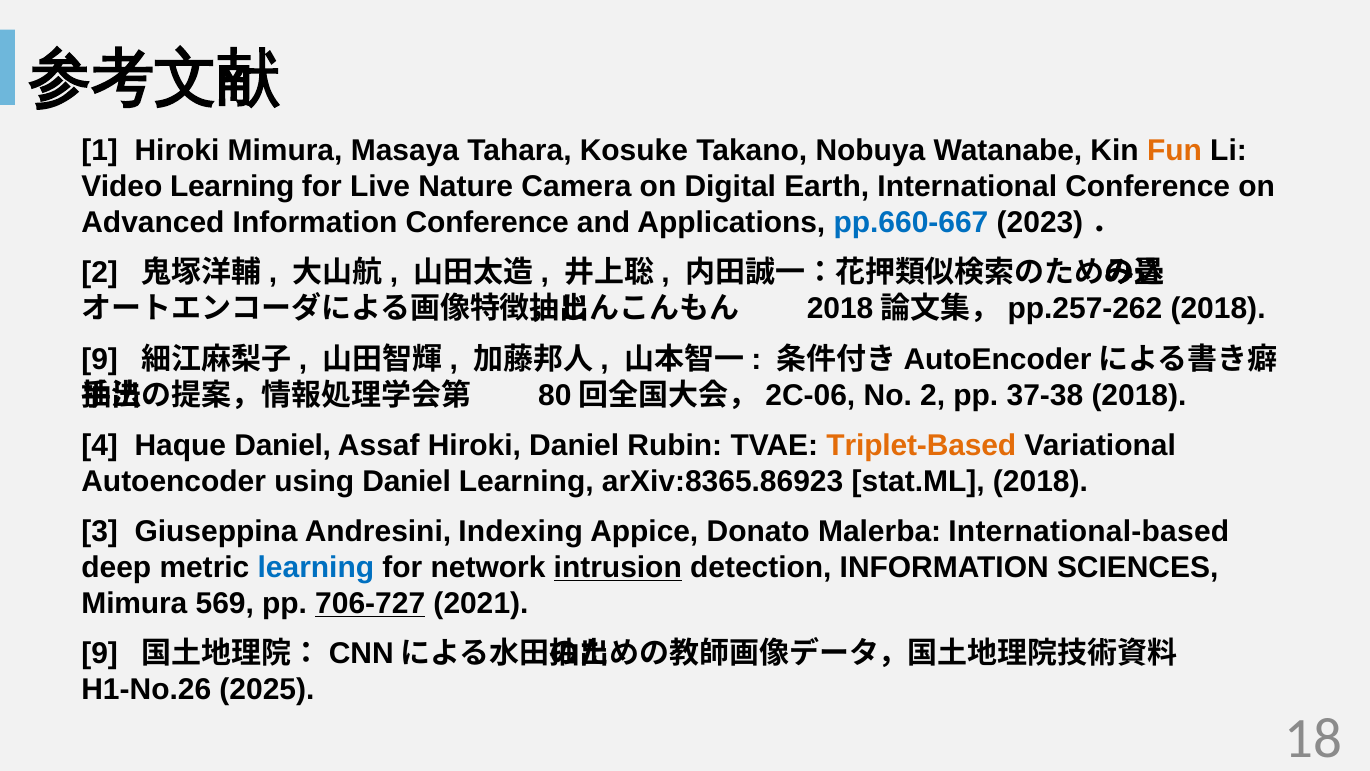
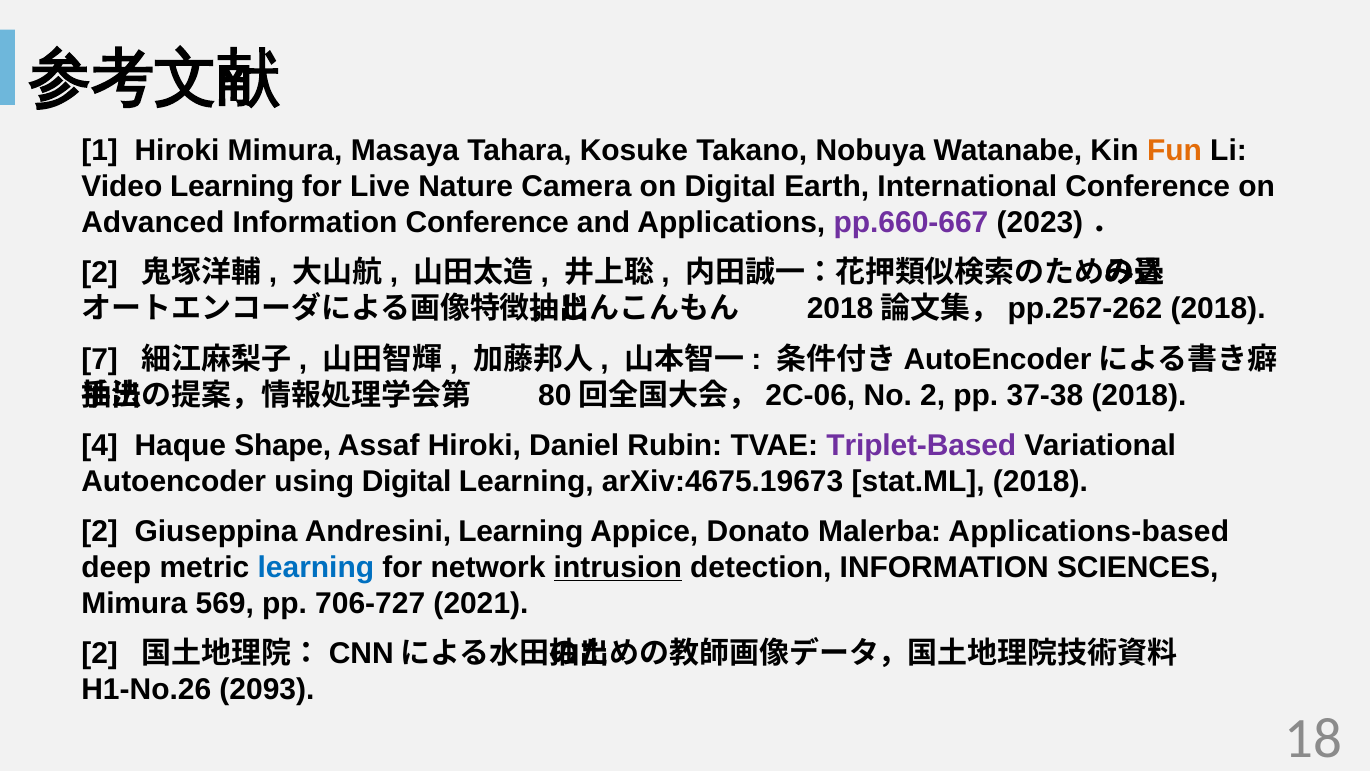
pp.660-667 colour: blue -> purple (911, 223)
9: 9 -> 7 (100, 359)
Haque Daniel: Daniel -> Shape (283, 445)
Triplet-Based colour: orange -> purple (921, 445)
using Daniel: Daniel -> Digital (407, 481)
arXiv:8365.86923: arXiv:8365.86923 -> arXiv:4675.19673 (723, 481)
3: 3 -> 2 (100, 531)
Andresini Indexing: Indexing -> Learning (521, 531)
International-based: International-based -> Applications-based (1089, 531)
706-727 underline: present -> none (370, 603)
9: 9 -> 2 (100, 654)
2025: 2025 -> 2093 (267, 690)
